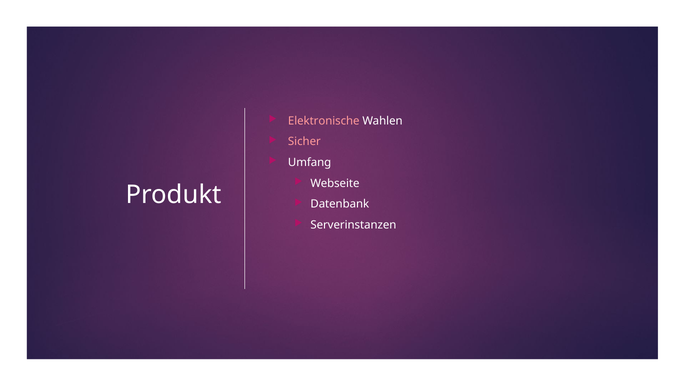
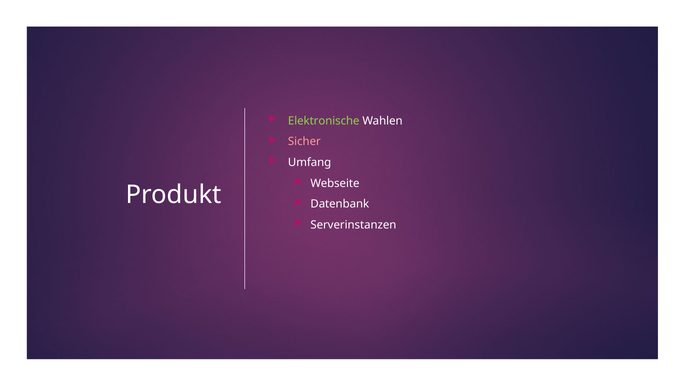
Elektronische colour: pink -> light green (324, 121)
